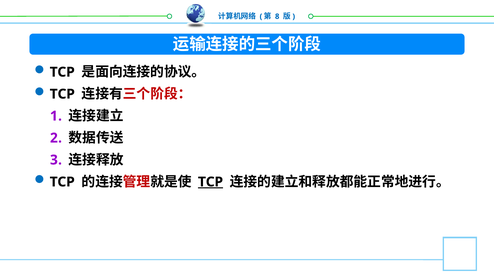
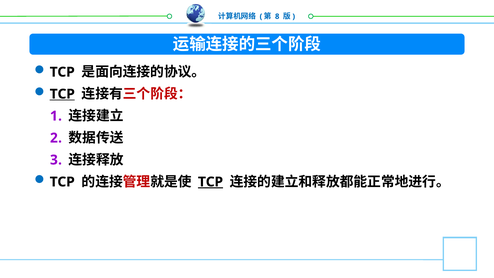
TCP underline: none -> present (62, 94)
